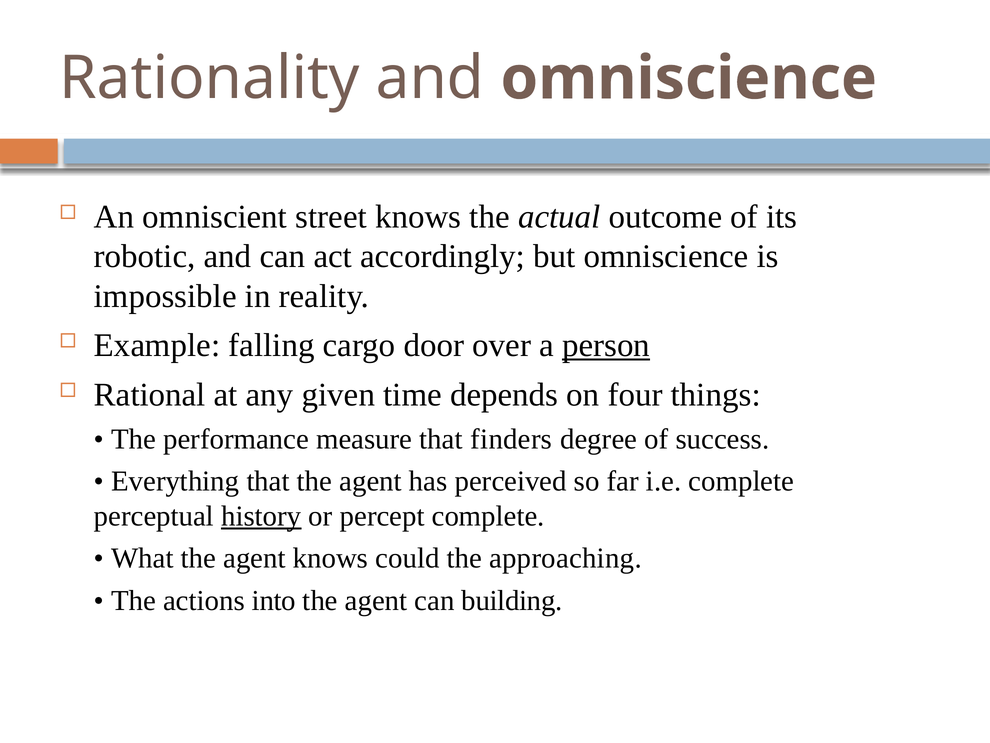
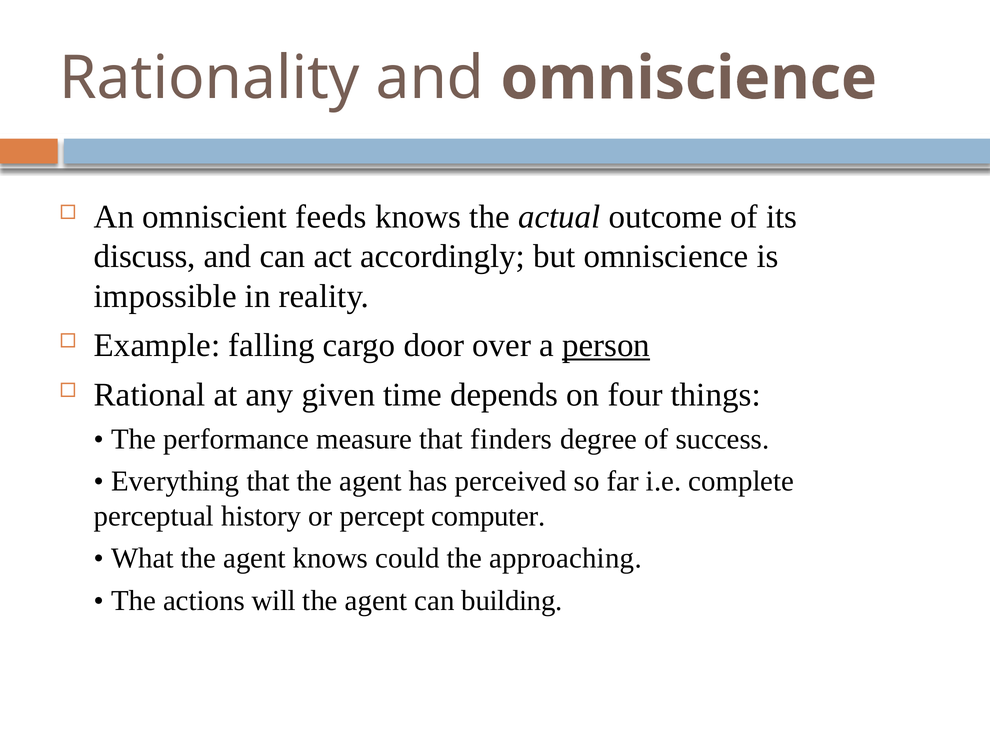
street: street -> feeds (331, 217)
robotic: robotic -> discuss (145, 256)
history underline: present -> none (261, 516)
percept complete: complete -> computer (488, 516)
into: into -> will (274, 600)
